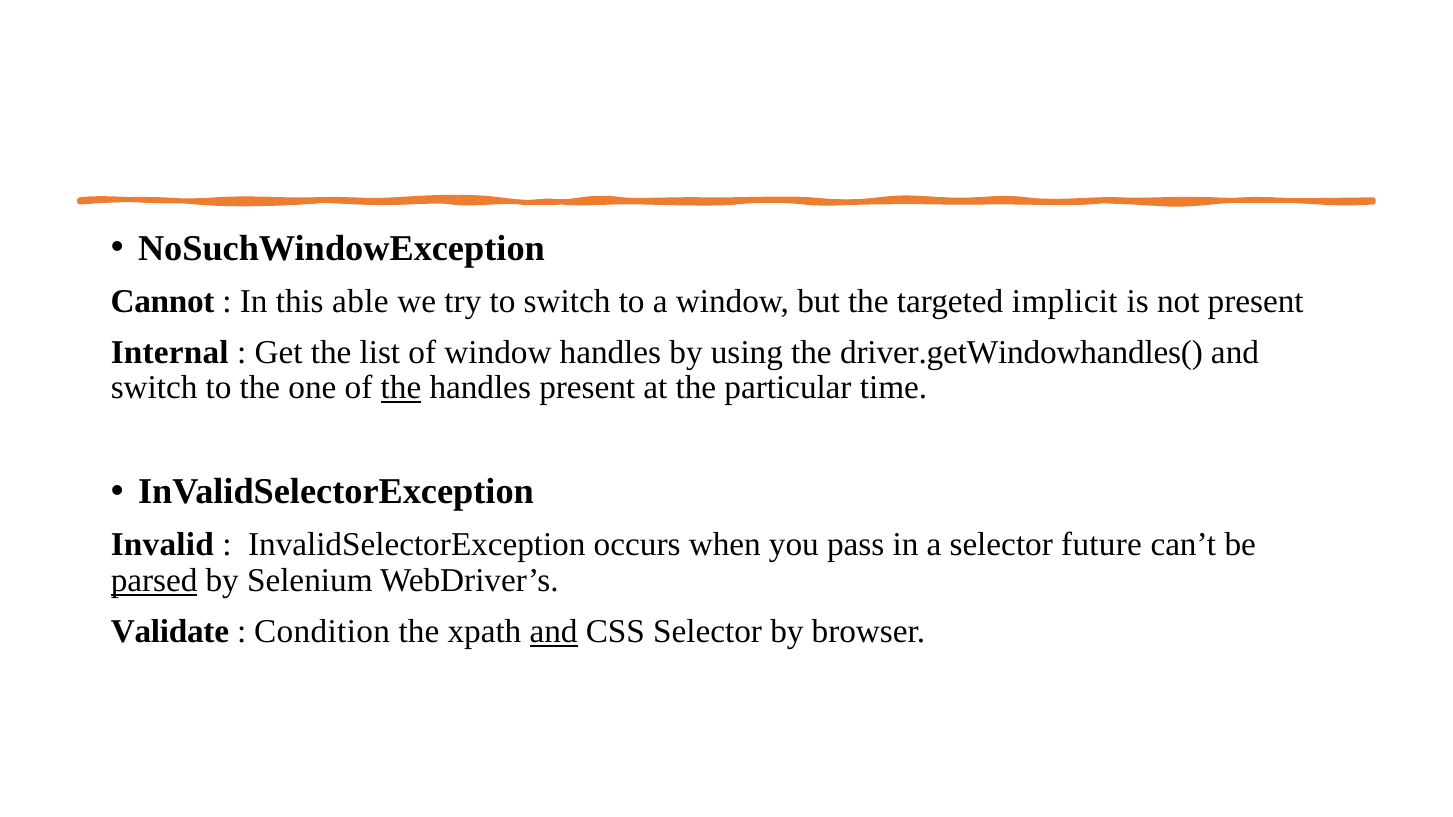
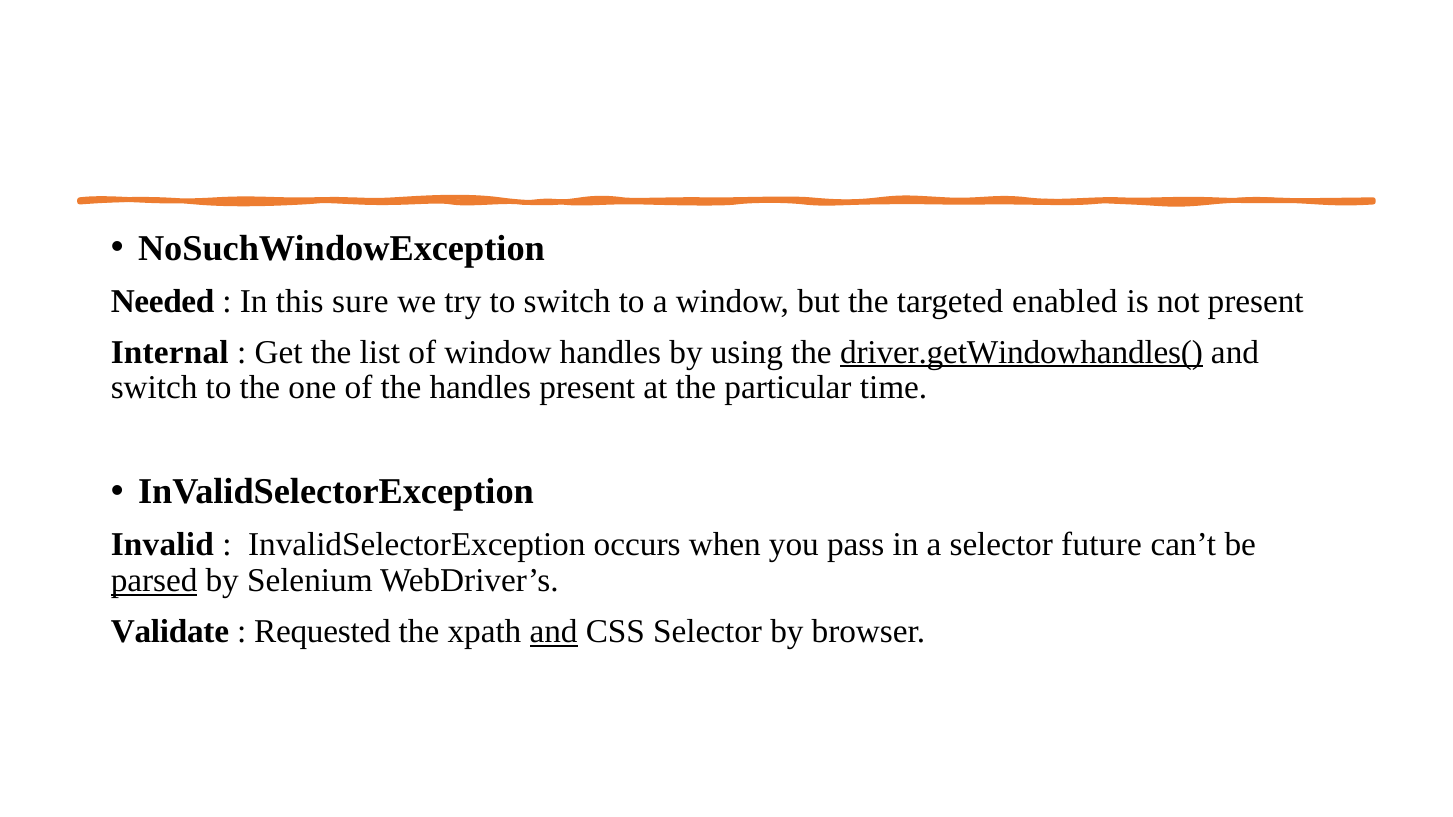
Cannot: Cannot -> Needed (163, 301)
able: able -> sure (360, 301)
implicit: implicit -> enabled (1065, 301)
driver.getWindowhandles( underline: none -> present (1022, 352)
the underline: present -> none (401, 388)
Condition: Condition -> Requested (322, 632)
